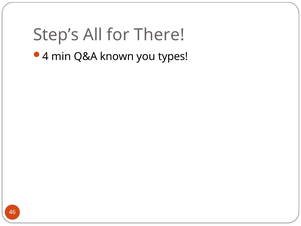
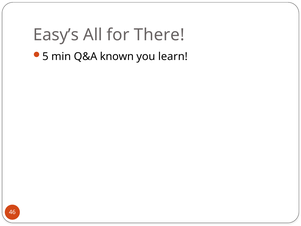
Step’s: Step’s -> Easy’s (56, 35)
4: 4 -> 5 (45, 56)
types: types -> learn (173, 56)
